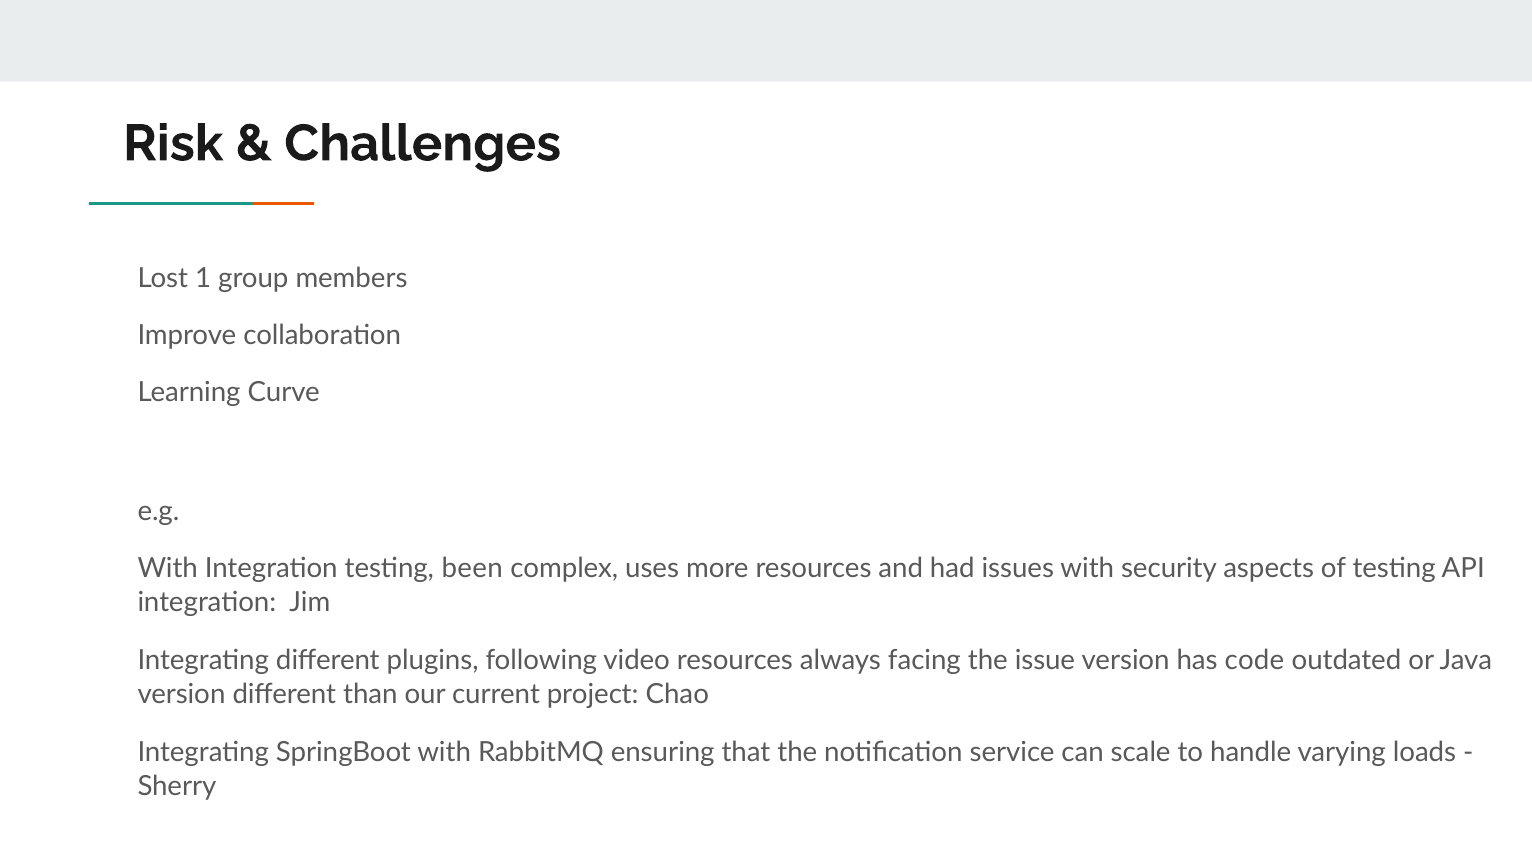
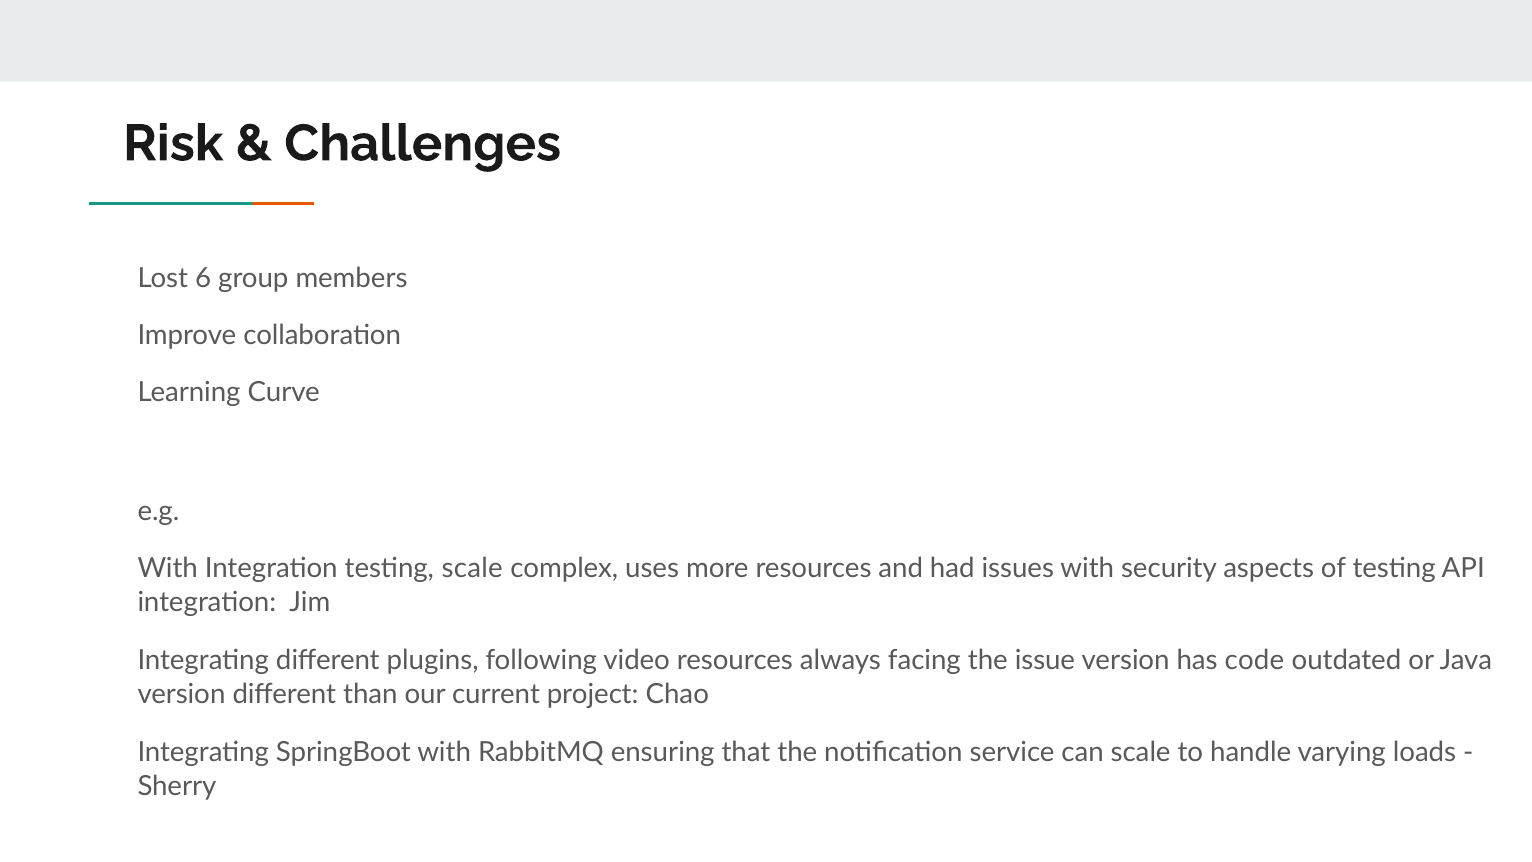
1: 1 -> 6 (203, 278)
testing been: been -> scale (472, 568)
